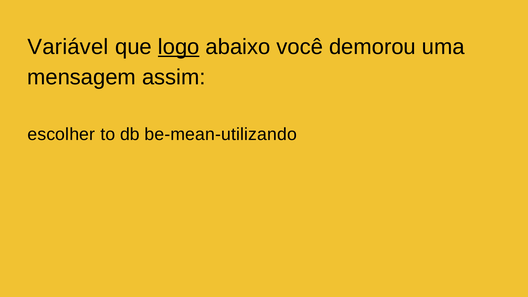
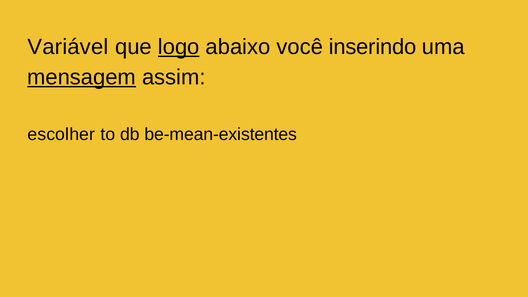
demorou: demorou -> inserindo (373, 47)
mensagem underline: none -> present (82, 77)
be-mean-utilizando: be-mean-utilizando -> be-mean-existentes (221, 134)
